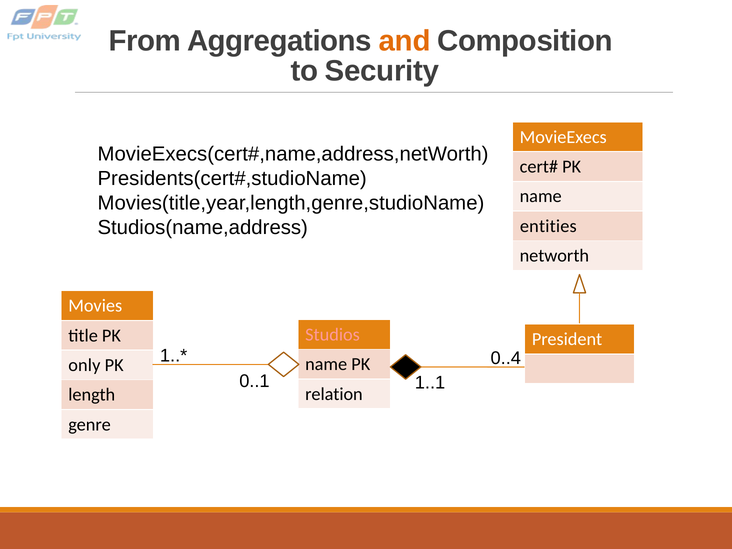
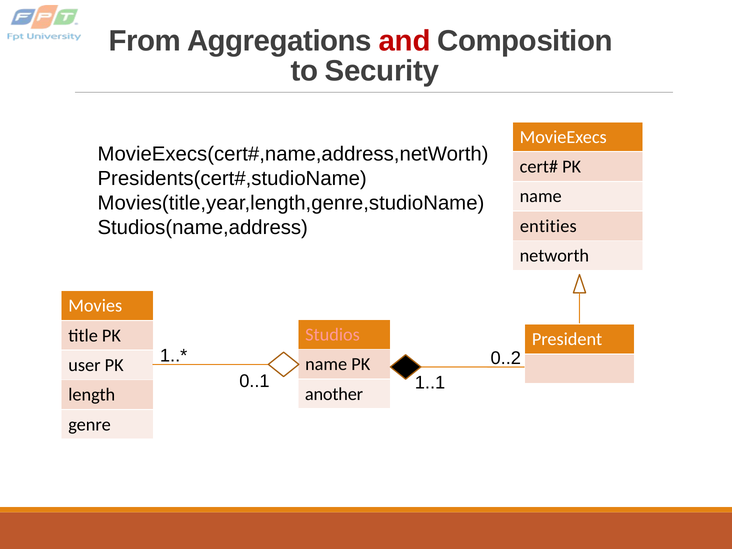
and colour: orange -> red (405, 41)
0..4: 0..4 -> 0..2 (506, 358)
only: only -> user (84, 365)
relation: relation -> another (334, 394)
